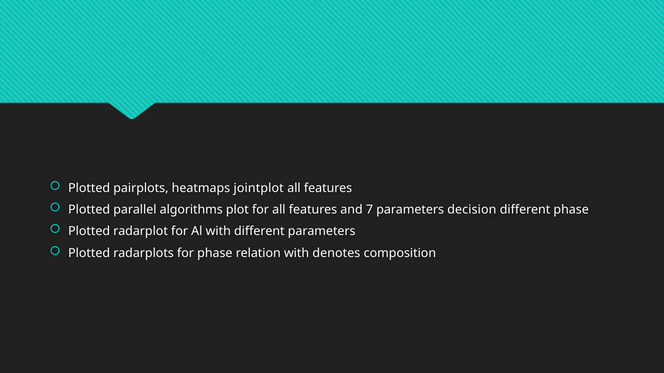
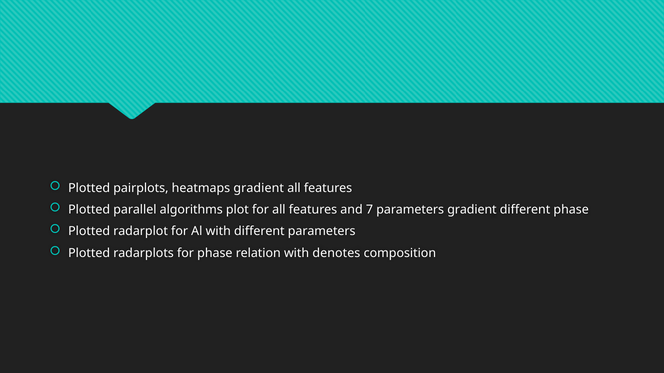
heatmaps jointplot: jointplot -> gradient (259, 189)
parameters decision: decision -> gradient (472, 210)
